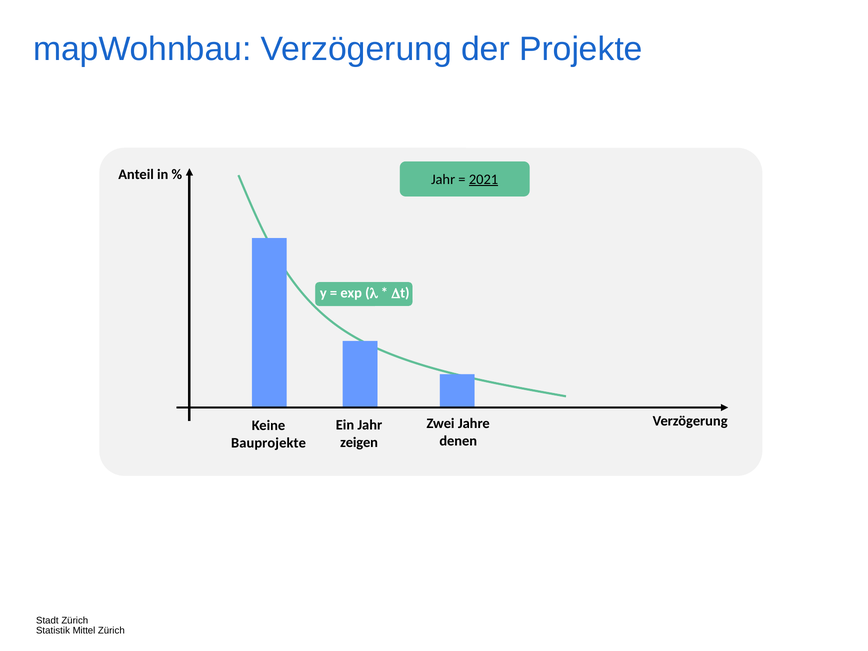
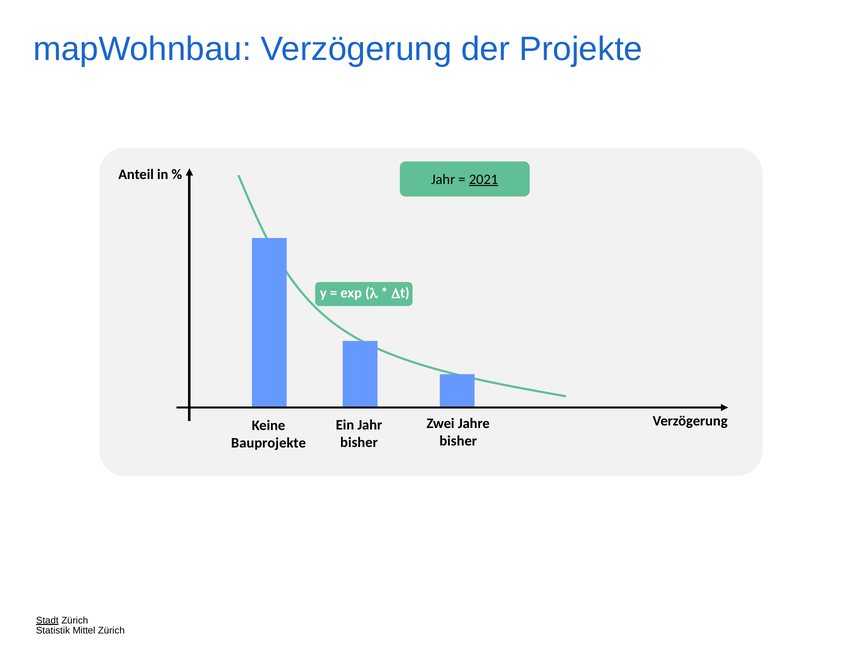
denen: denen -> bisher (458, 441)
zeigen: zeigen -> bisher (359, 442)
Stadt underline: none -> present (47, 620)
